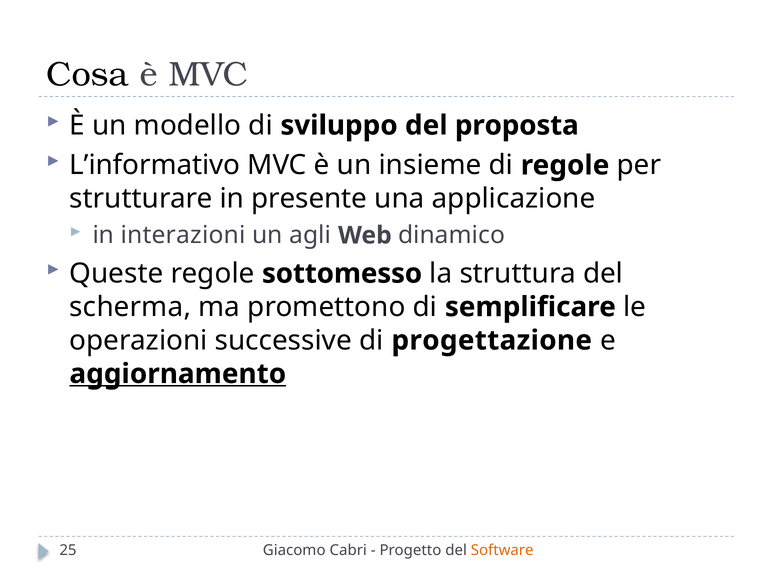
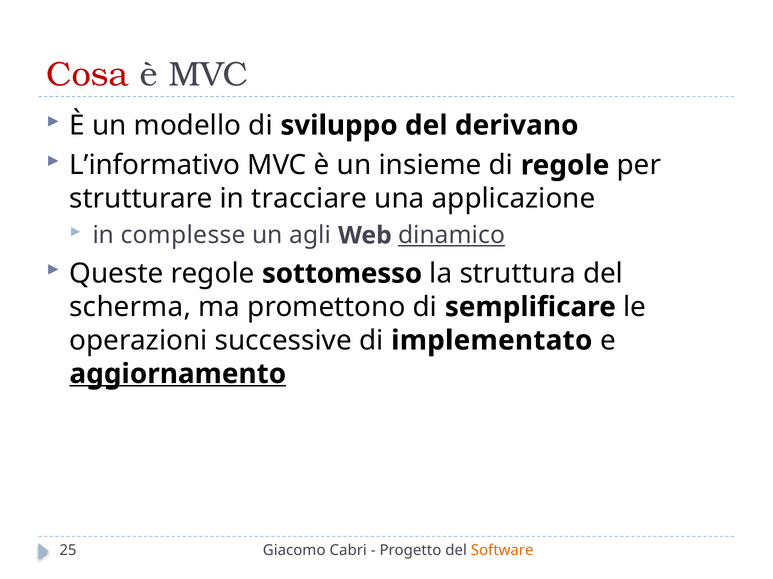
Cosa colour: black -> red (87, 75)
proposta: proposta -> derivano (517, 126)
presente: presente -> tracciare (309, 199)
interazioni: interazioni -> complesse (183, 236)
dinamico underline: none -> present (452, 236)
progettazione: progettazione -> implementato (492, 341)
